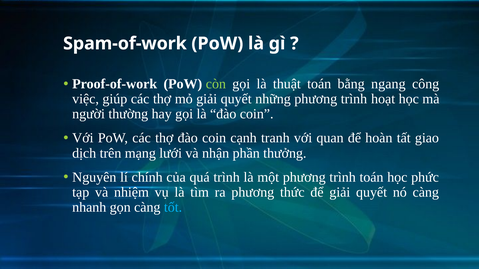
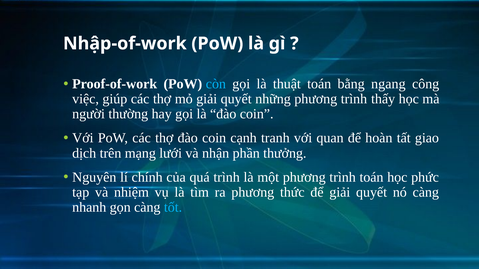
Spam-of-work: Spam-of-work -> Nhập-of-work (125, 44)
còn colour: light green -> light blue (216, 84)
hoạt: hoạt -> thấy (383, 99)
